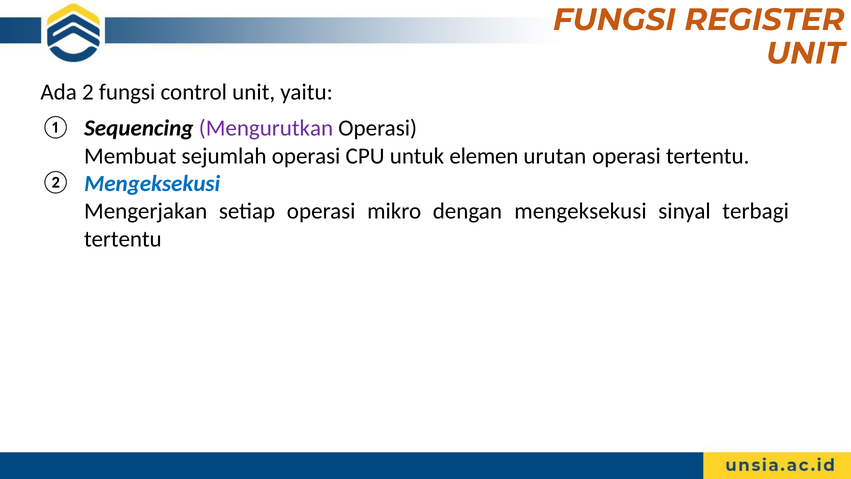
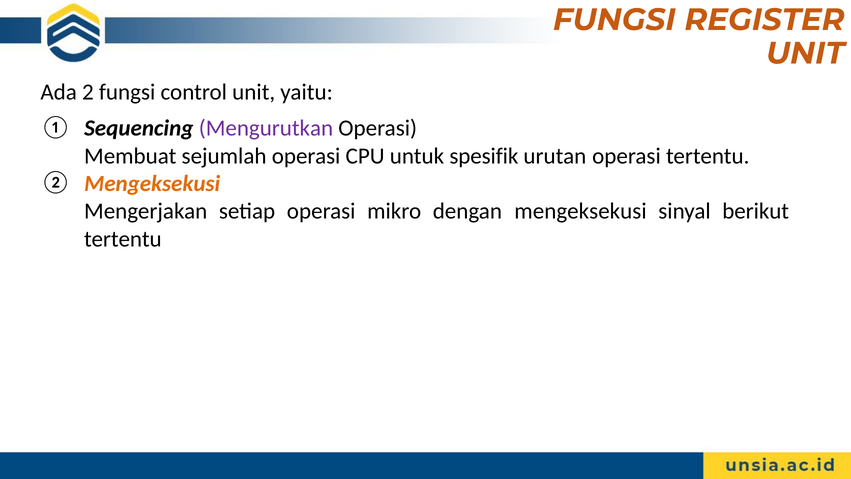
elemen: elemen -> spesifik (484, 156)
Mengeksekusi colour: blue -> orange (152, 184)
terbagi: terbagi -> berikut (756, 211)
